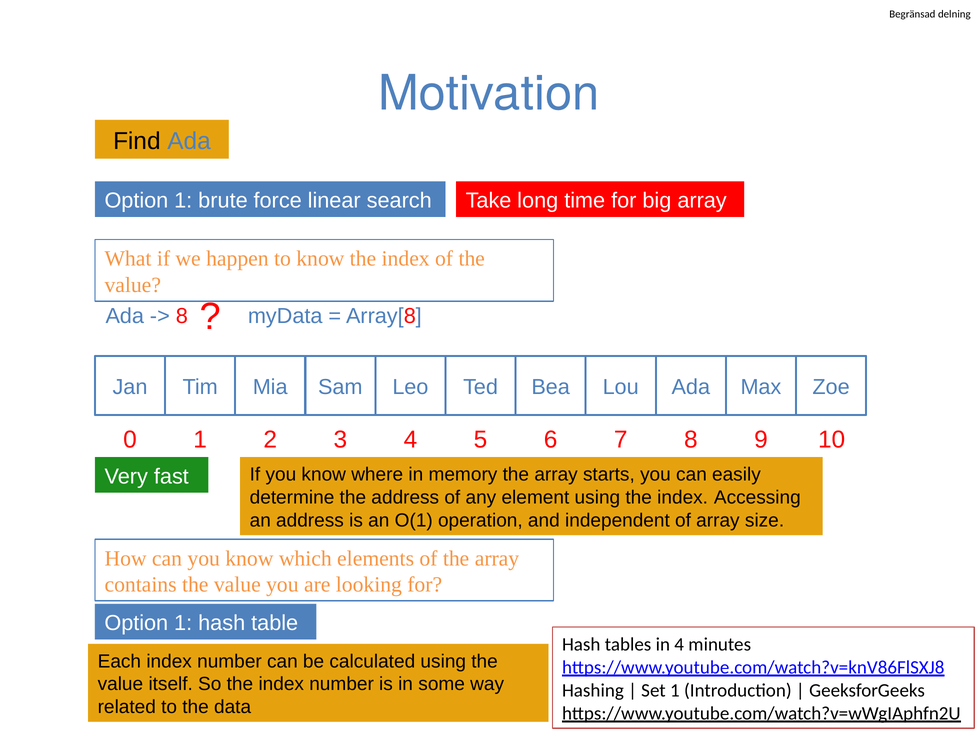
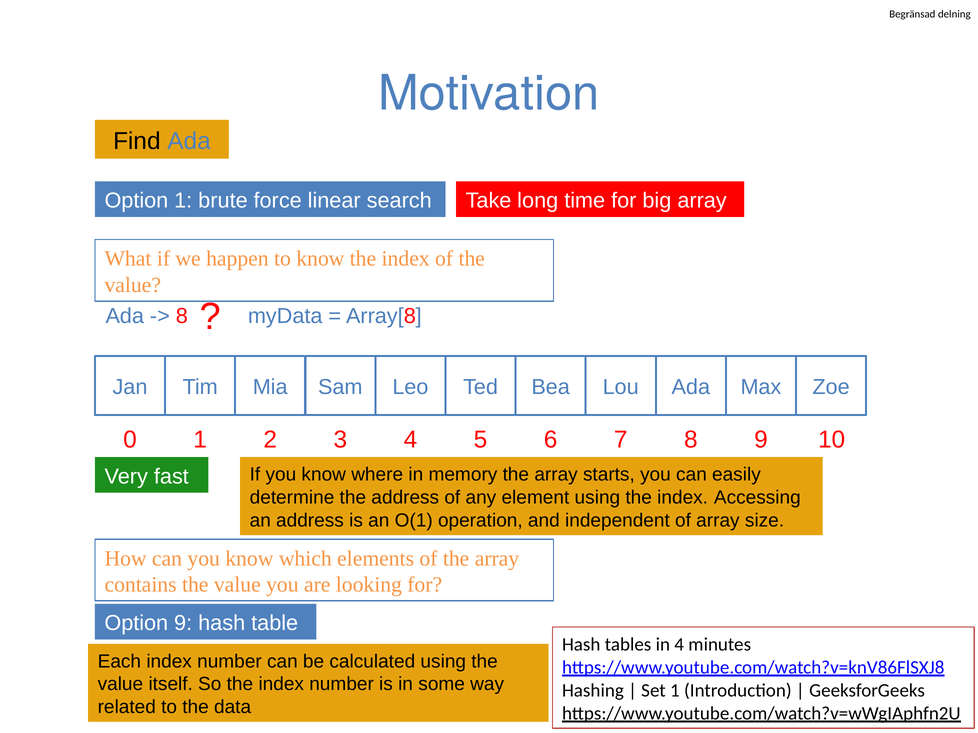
1: 1 -> 9 (183, 624)
